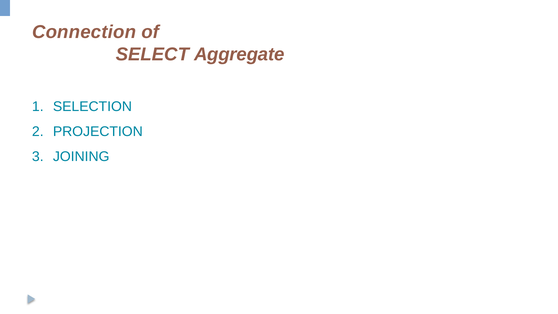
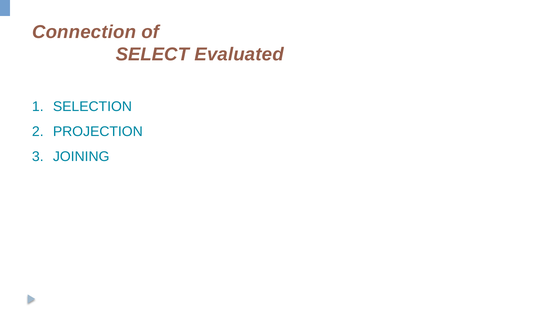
Aggregate: Aggregate -> Evaluated (239, 54)
